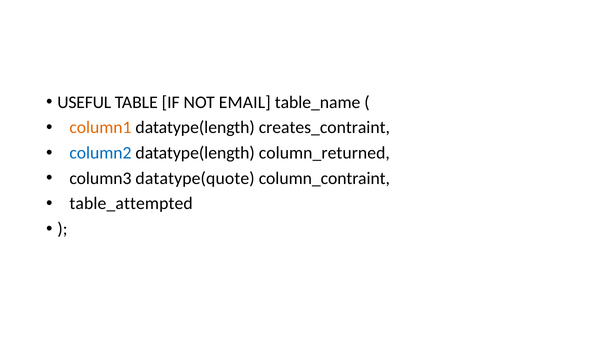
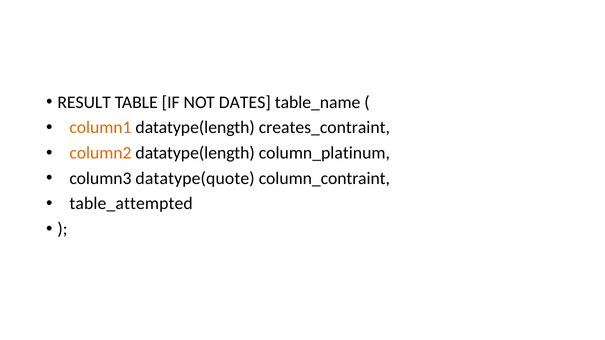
USEFUL: USEFUL -> RESULT (84, 102)
EMAIL: EMAIL -> DATES (245, 102)
column2 colour: blue -> orange (100, 153)
column_returned: column_returned -> column_platinum (324, 153)
